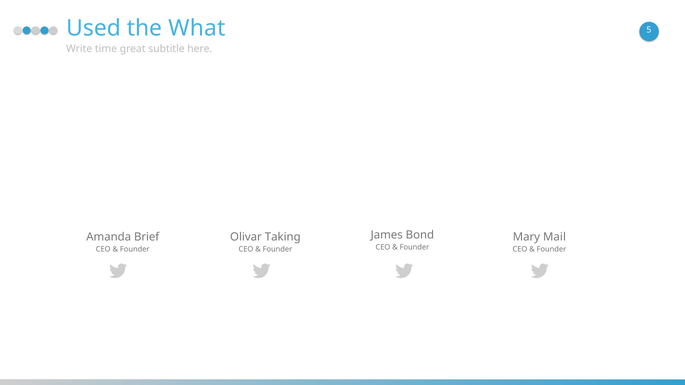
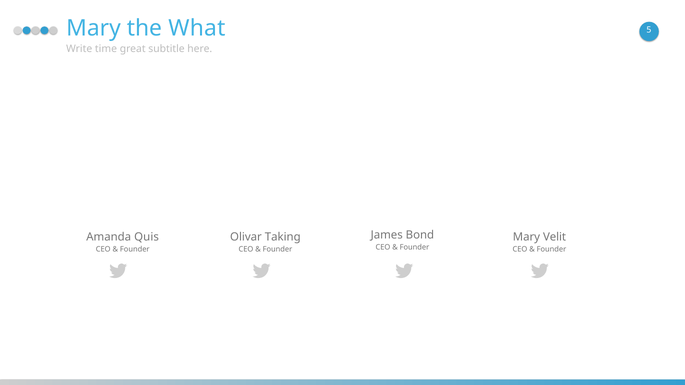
Used: Used -> Mary (94, 28)
Brief: Brief -> Quis (147, 237)
Mail: Mail -> Velit (555, 237)
